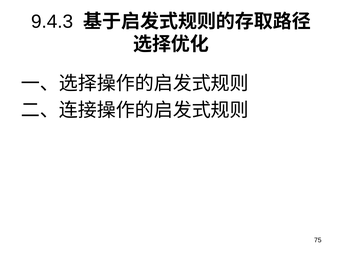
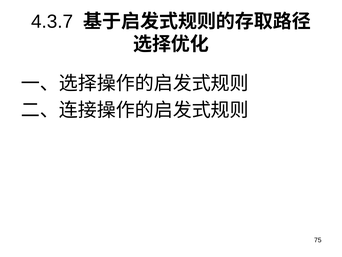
9.4.3: 9.4.3 -> 4.3.7 (52, 22)
